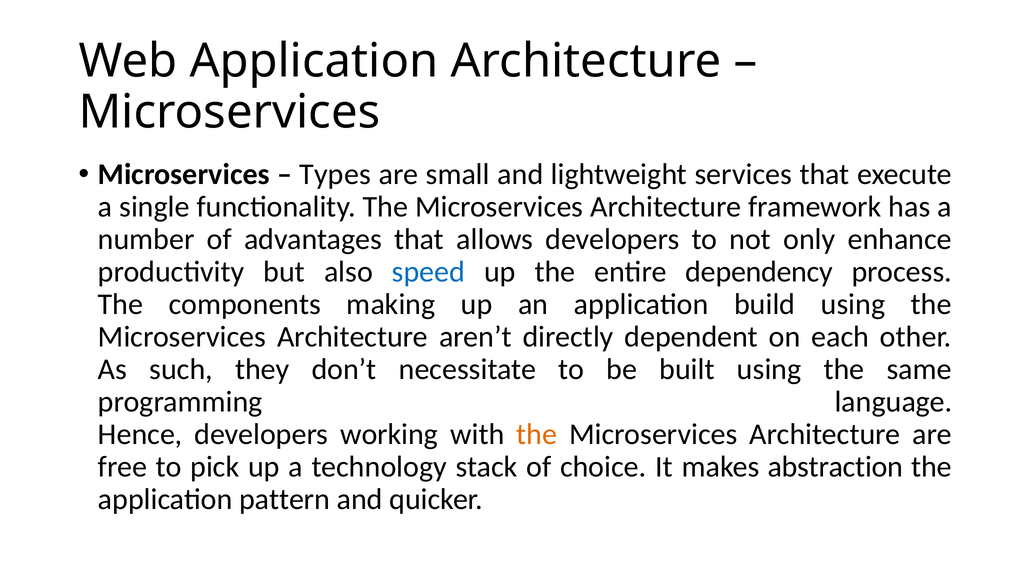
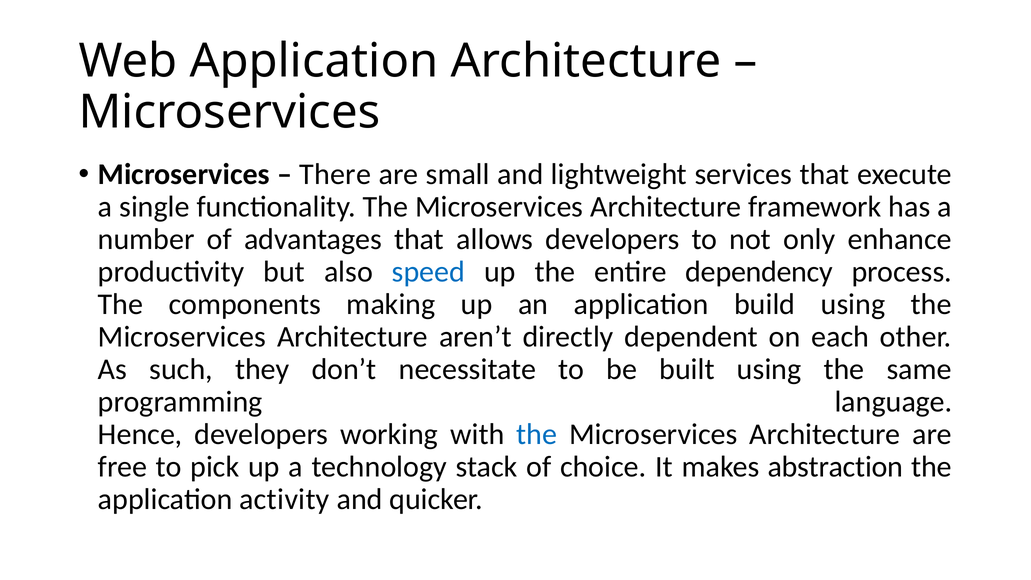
Types: Types -> There (335, 174)
the colour: orange -> blue (537, 434)
pattern: pattern -> activity (284, 499)
